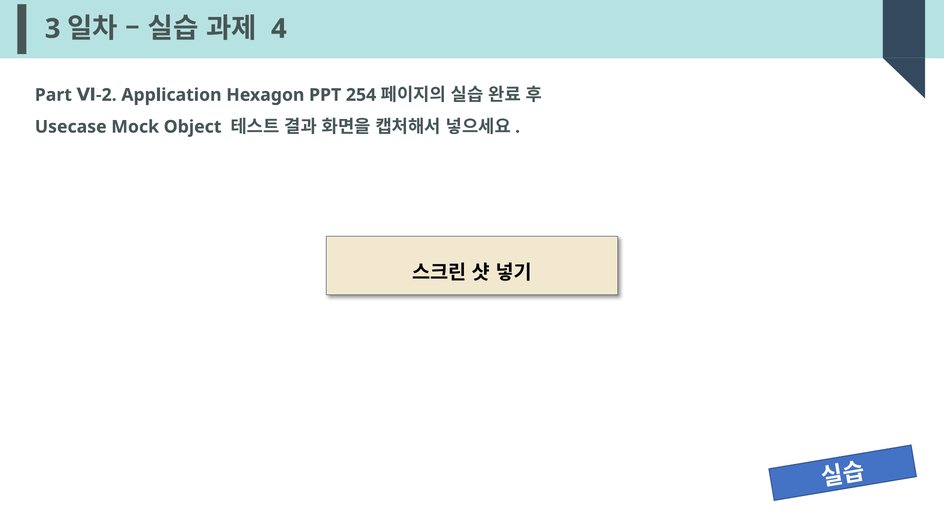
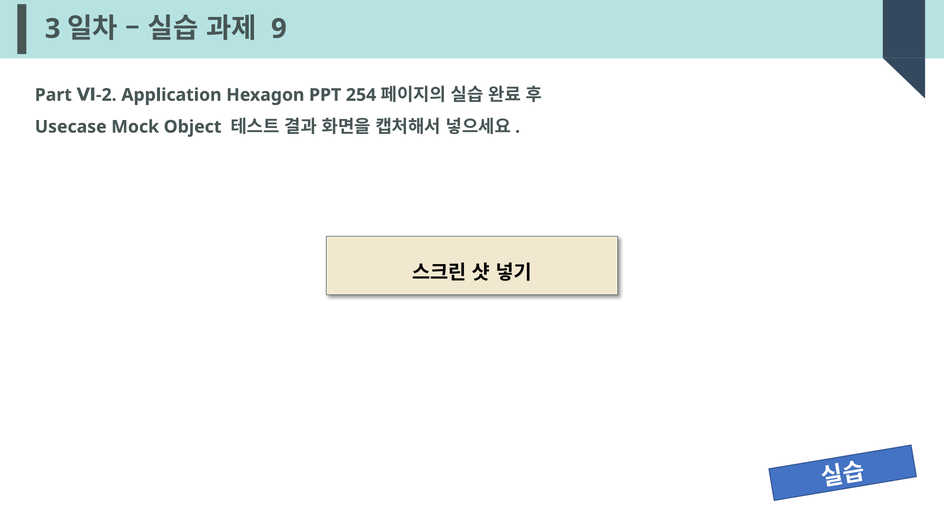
4: 4 -> 9 (279, 29)
